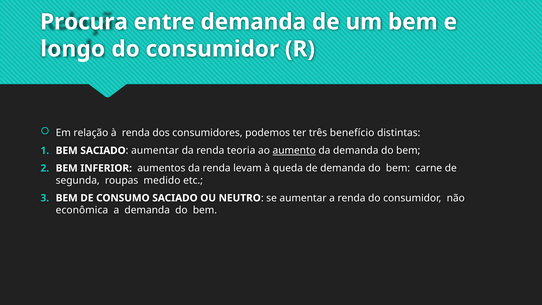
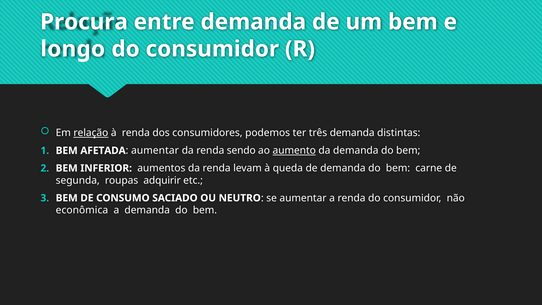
relação underline: none -> present (91, 133)
três benefício: benefício -> demanda (352, 133)
BEM SACIADO: SACIADO -> AFETADA (103, 151)
teoria: teoria -> sendo (241, 151)
medido: medido -> adquirir (162, 180)
